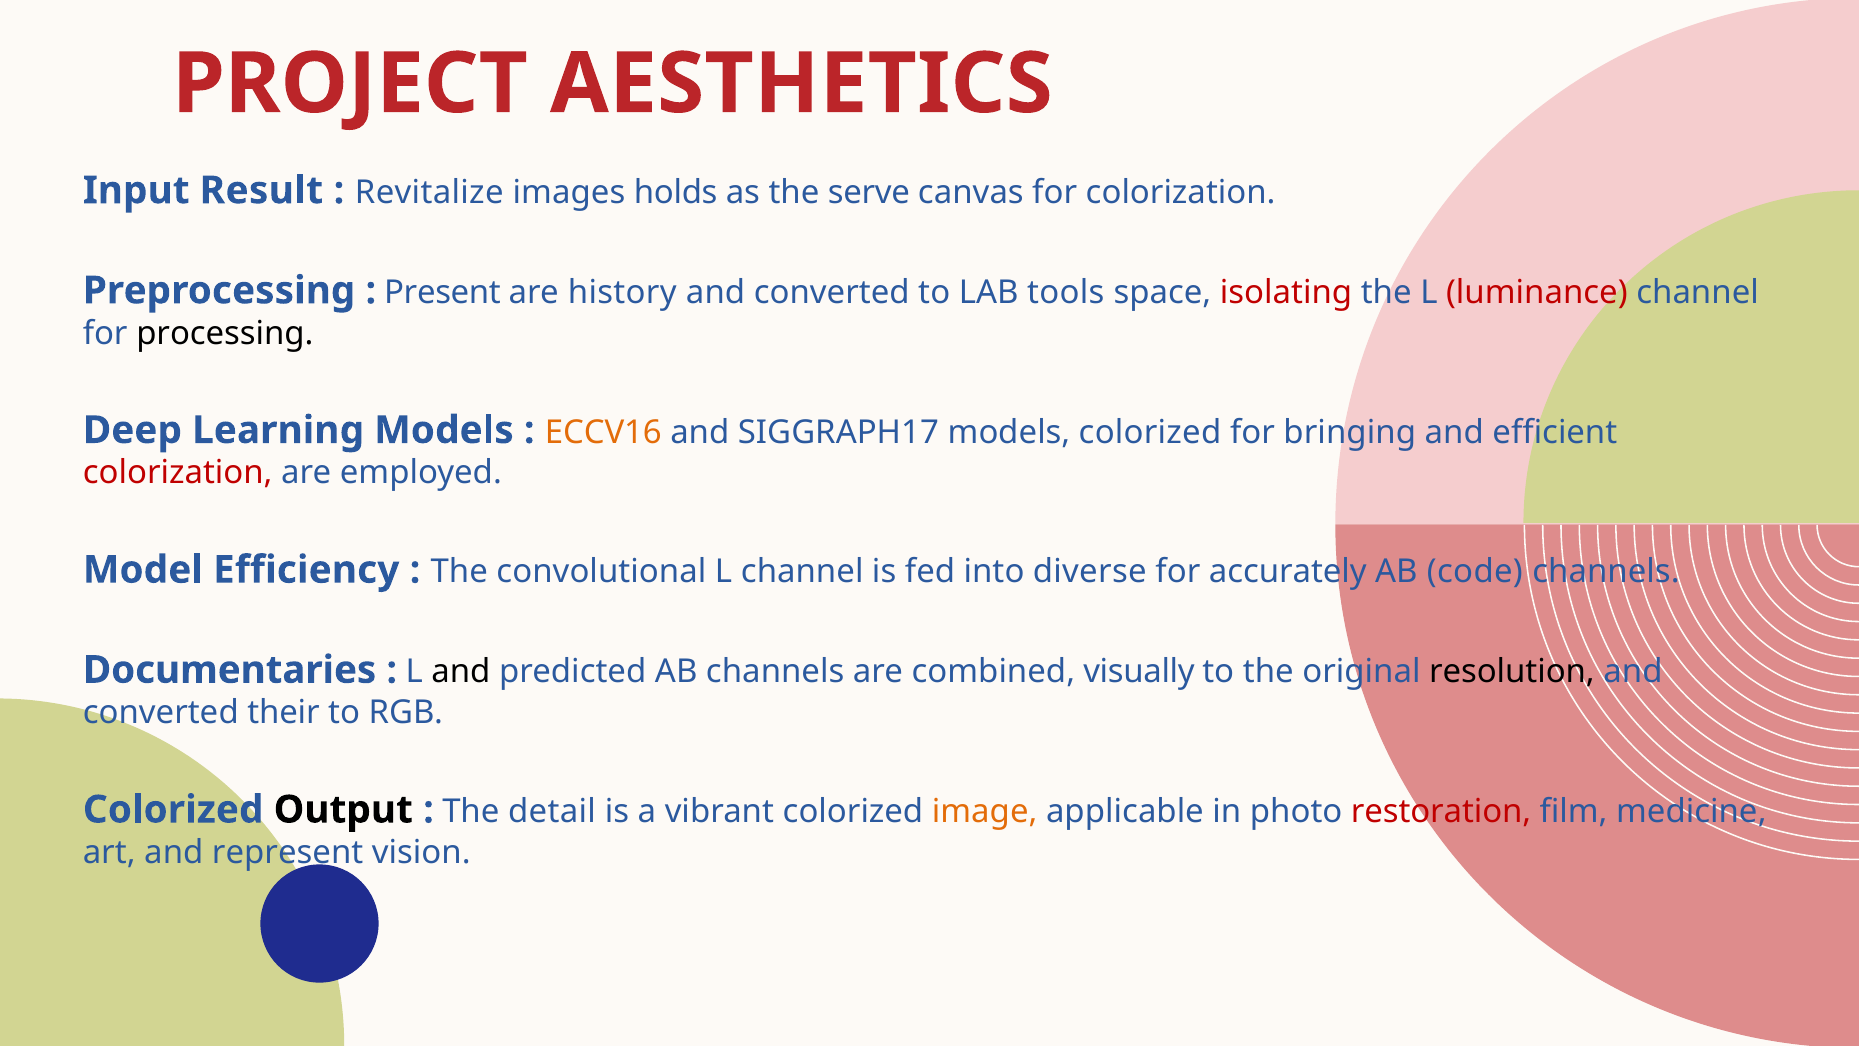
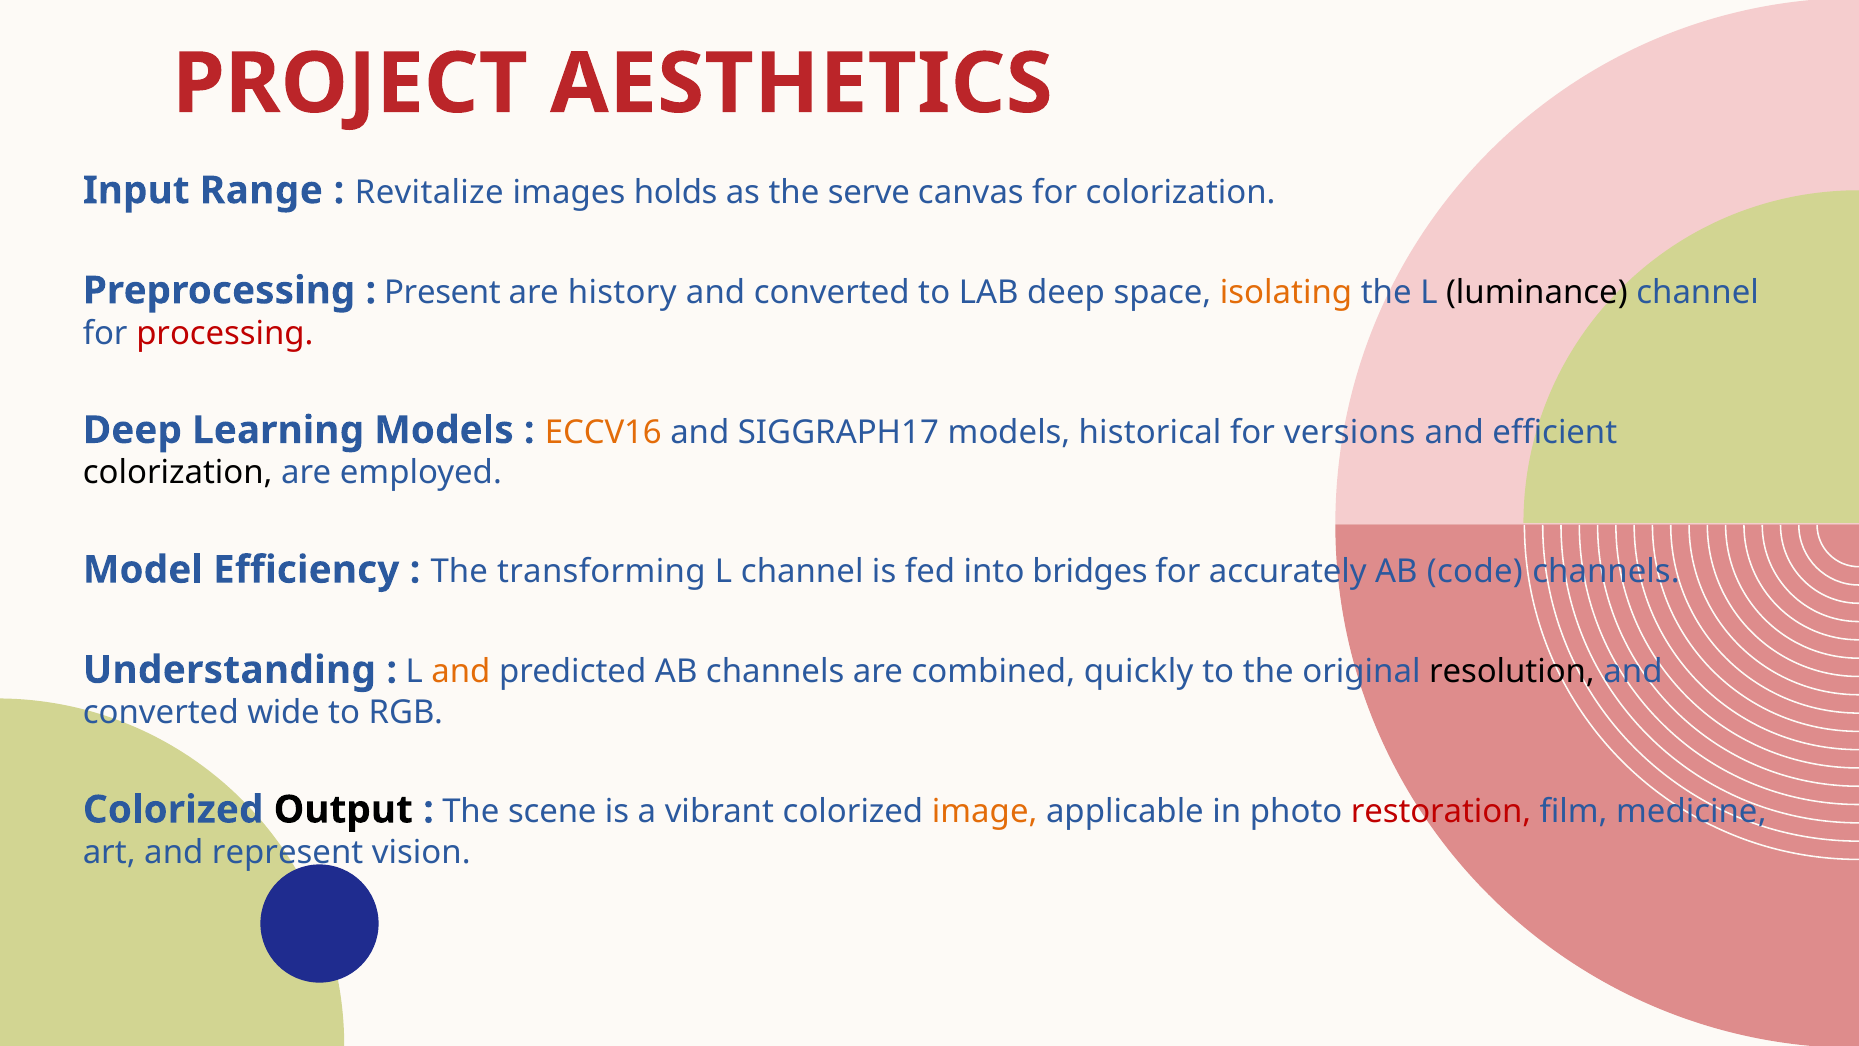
Result: Result -> Range (261, 190)
LAB tools: tools -> deep (1066, 292)
isolating colour: red -> orange (1286, 292)
luminance colour: red -> black (1537, 292)
processing colour: black -> red (225, 333)
models colorized: colorized -> historical (1150, 432)
bringing: bringing -> versions (1350, 432)
colorization colour: red -> black (178, 473)
convolutional: convolutional -> transforming (601, 572)
diverse: diverse -> bridges (1090, 572)
Documentaries: Documentaries -> Understanding (229, 670)
and colour: black -> orange (461, 672)
visually: visually -> quickly (1139, 672)
their: their -> wide (284, 712)
detail: detail -> scene (552, 811)
